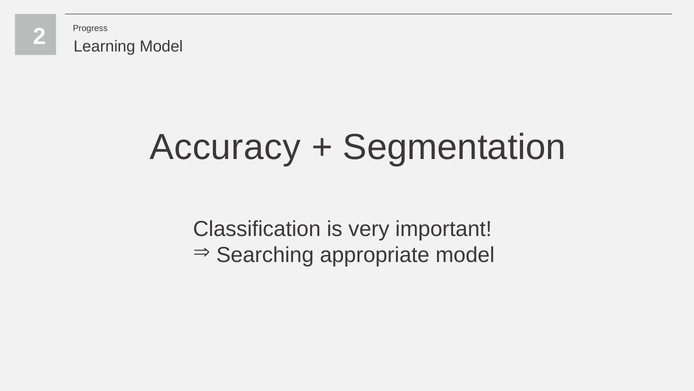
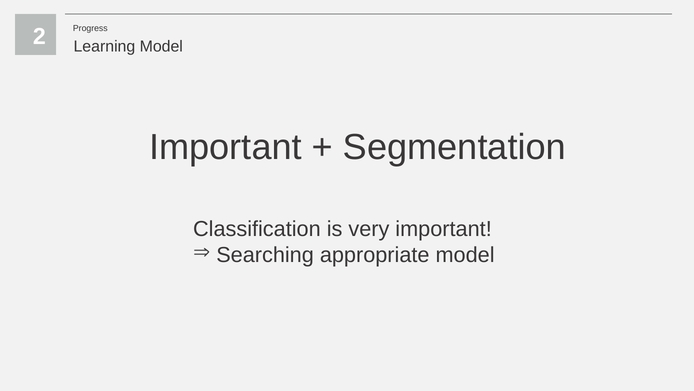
Accuracy: Accuracy -> Important (225, 147)
